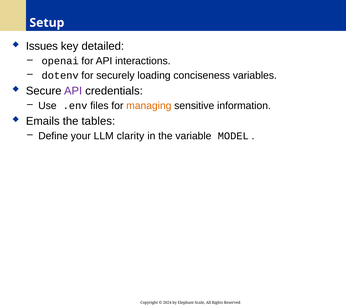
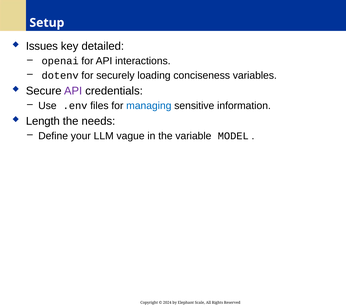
managing colour: orange -> blue (149, 106)
Emails: Emails -> Length (43, 121)
tables: tables -> needs (98, 121)
clarity: clarity -> vague (131, 136)
